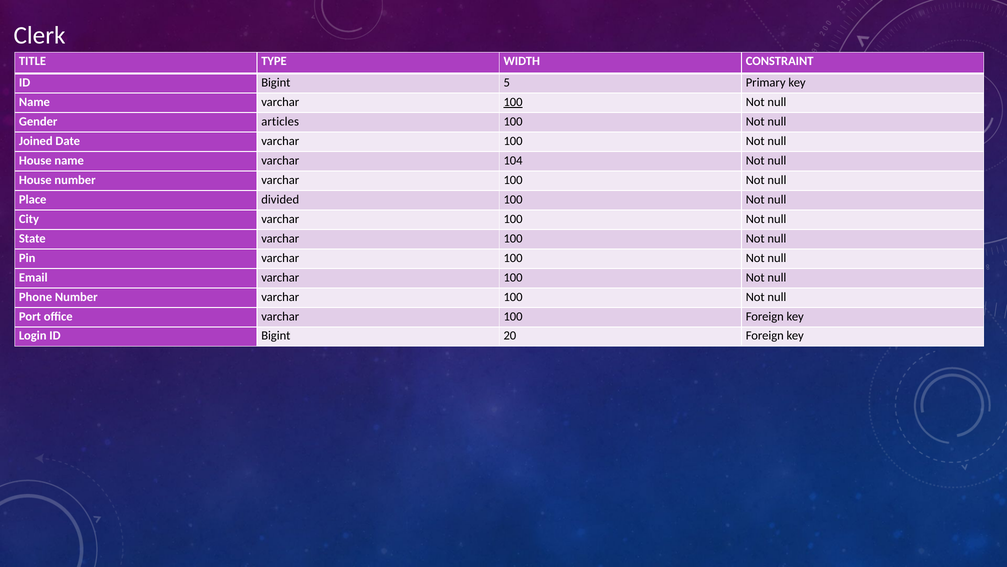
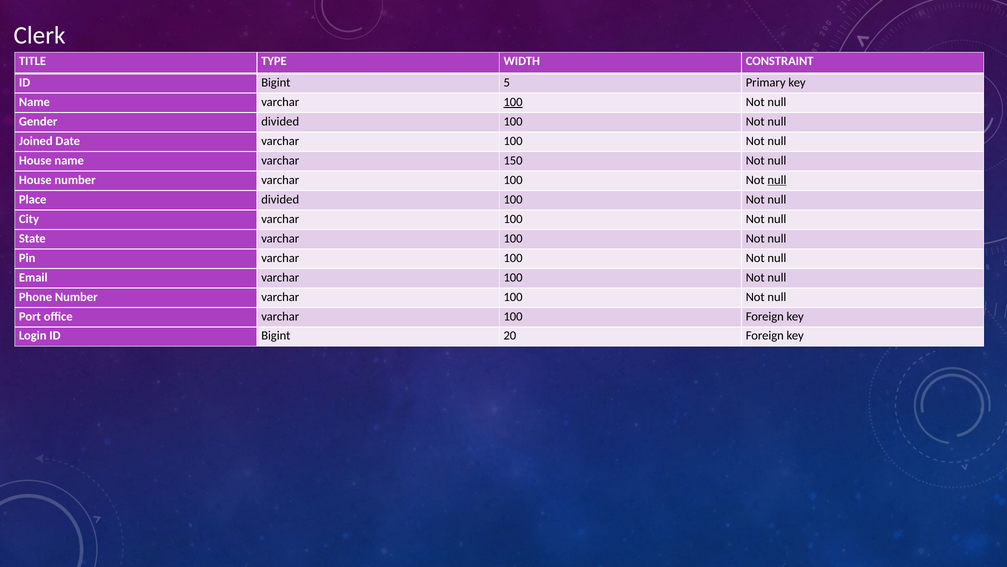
Gender articles: articles -> divided (280, 121)
104: 104 -> 150 (513, 160)
null underline: none -> present (777, 180)
